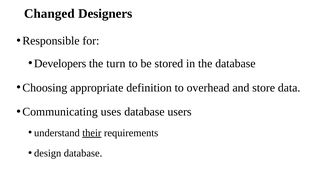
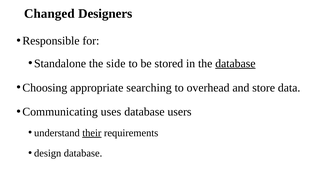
Developers: Developers -> Standalone (60, 64)
turn: turn -> side (116, 64)
database underline: none -> present (235, 64)
definition: definition -> searching (149, 88)
